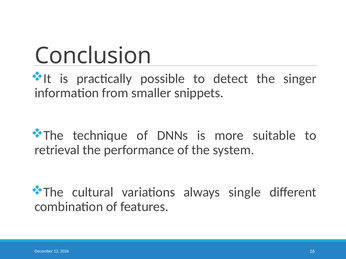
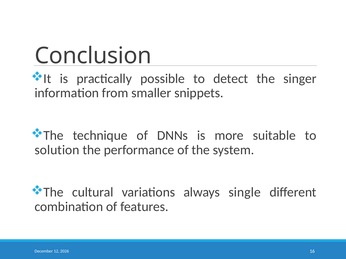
retrieval: retrieval -> solution (57, 150)
